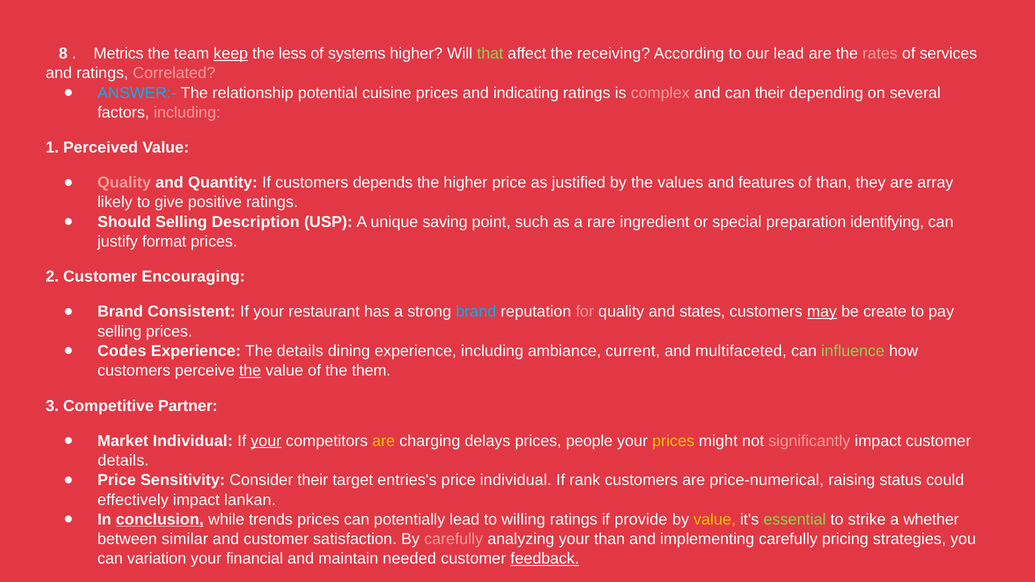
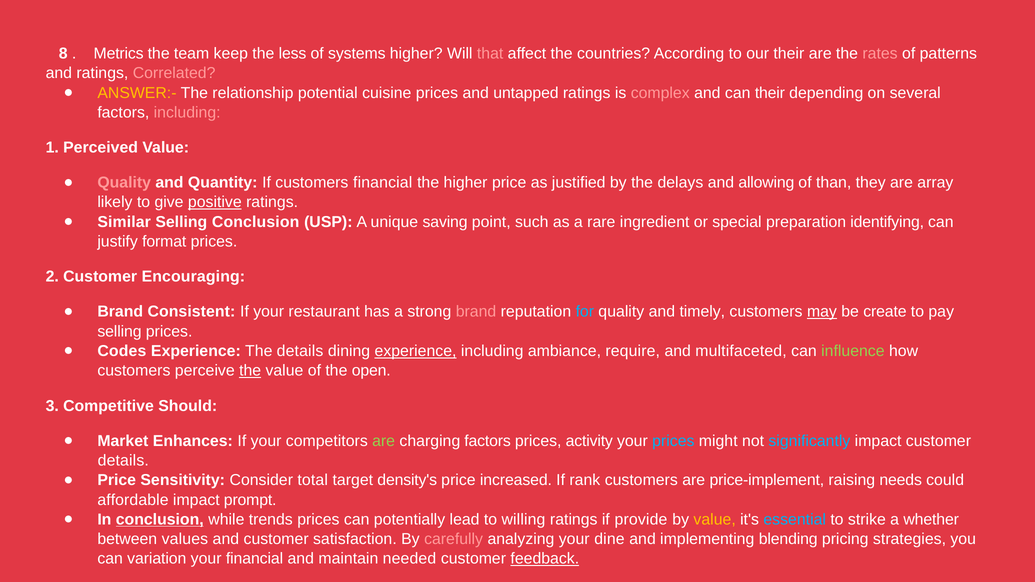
keep underline: present -> none (231, 54)
that colour: light green -> pink (490, 54)
receiving: receiving -> countries (614, 54)
our lead: lead -> their (789, 54)
services: services -> patterns (948, 54)
ANSWER:- colour: light blue -> yellow (137, 93)
indicating: indicating -> untapped (526, 93)
customers depends: depends -> financial (383, 183)
values: values -> delays (680, 183)
features: features -> allowing (766, 183)
positive underline: none -> present (215, 202)
Should: Should -> Similar (124, 222)
Selling Description: Description -> Conclusion (256, 222)
brand colour: light blue -> pink (476, 312)
for colour: pink -> light blue (585, 312)
states: states -> timely (702, 312)
experience underline: none -> present (416, 351)
current: current -> require (633, 351)
them: them -> open (371, 371)
Partner: Partner -> Should (188, 406)
Market Individual: Individual -> Enhances (193, 441)
your underline: present -> none (266, 441)
are colour: yellow -> light green (384, 441)
charging delays: delays -> factors (488, 441)
people: people -> activity (589, 441)
prices colour: yellow -> light blue (673, 441)
significantly colour: pink -> light blue (809, 441)
Consider their: their -> total (313, 480)
entries's: entries's -> density's (407, 480)
price individual: individual -> increased (516, 480)
price-numerical: price-numerical -> price-implement (767, 480)
status: status -> needs (901, 480)
effectively: effectively -> affordable (133, 500)
lankan: lankan -> prompt (250, 500)
essential colour: light green -> light blue (795, 520)
similar: similar -> values (185, 539)
your than: than -> dine (609, 539)
implementing carefully: carefully -> blending (788, 539)
